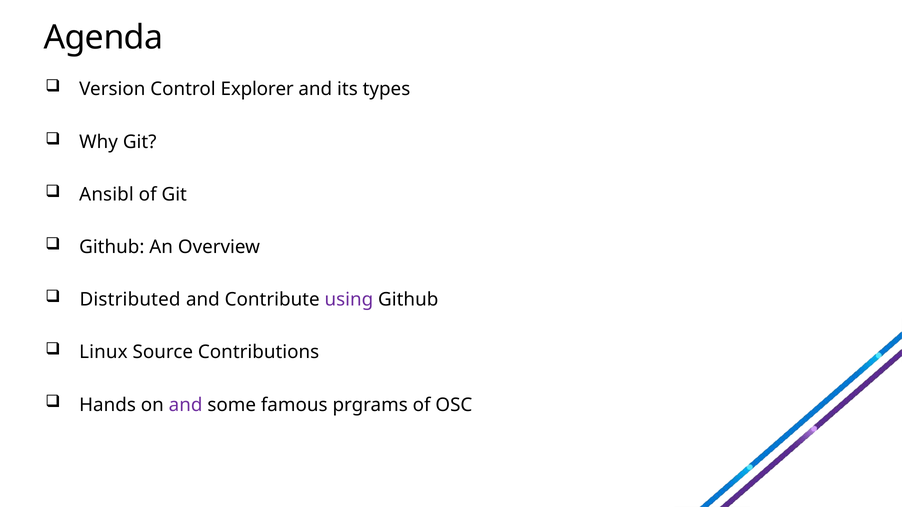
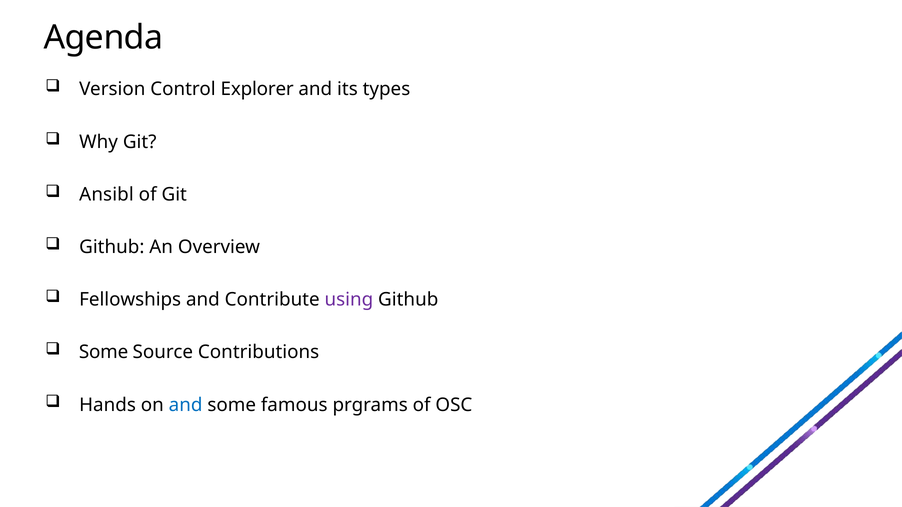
Distributed: Distributed -> Fellowships (130, 300)
Linux: Linux -> Some (104, 352)
and colour: purple -> blue (186, 405)
